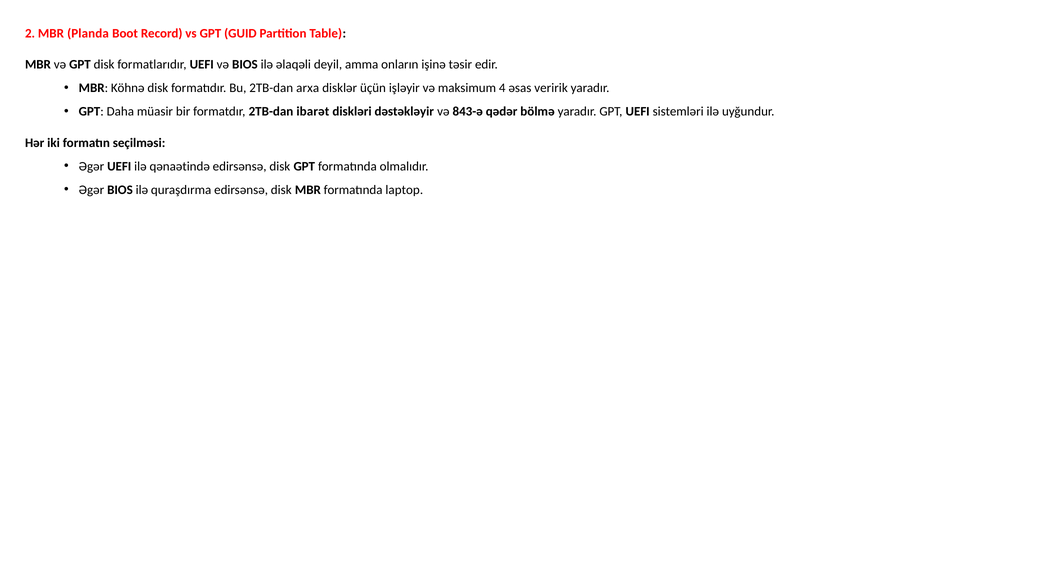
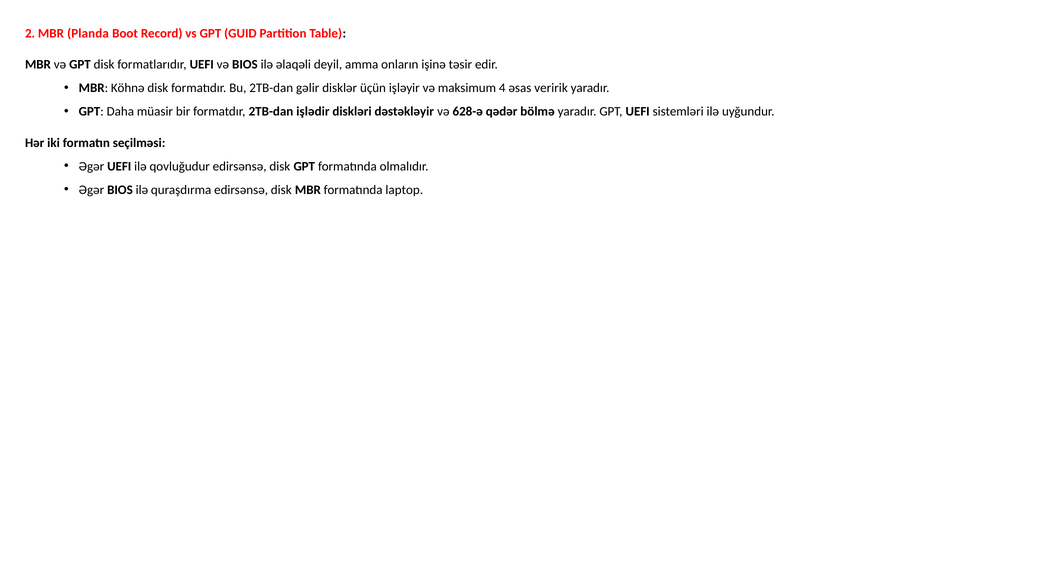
arxa: arxa -> gəlir (308, 88)
ibarət: ibarət -> işlədir (313, 112)
843-ə: 843-ə -> 628-ə (468, 112)
qənaətində: qənaətində -> qovluğudur (180, 166)
